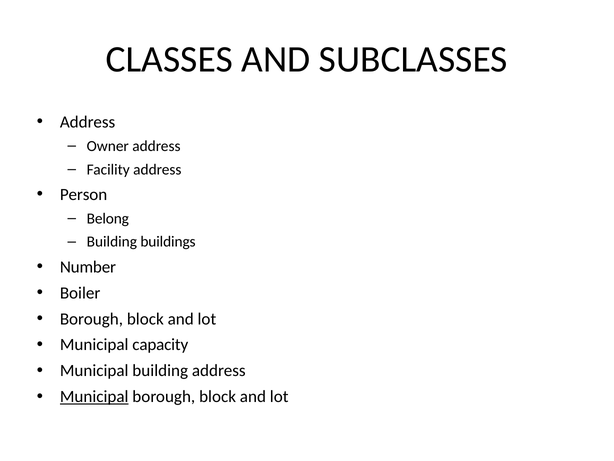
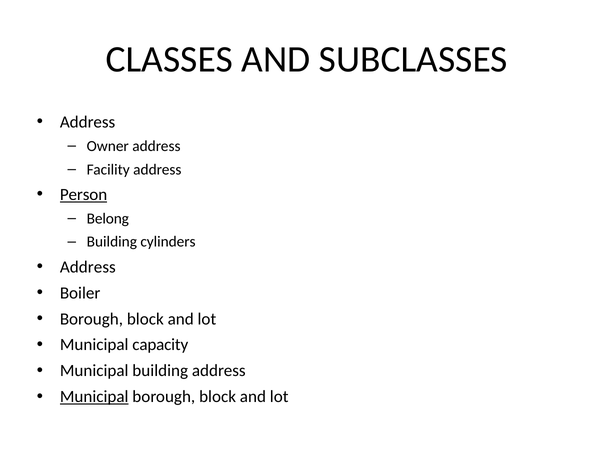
Person underline: none -> present (84, 194)
buildings: buildings -> cylinders (168, 242)
Number: Number -> Address (88, 267)
